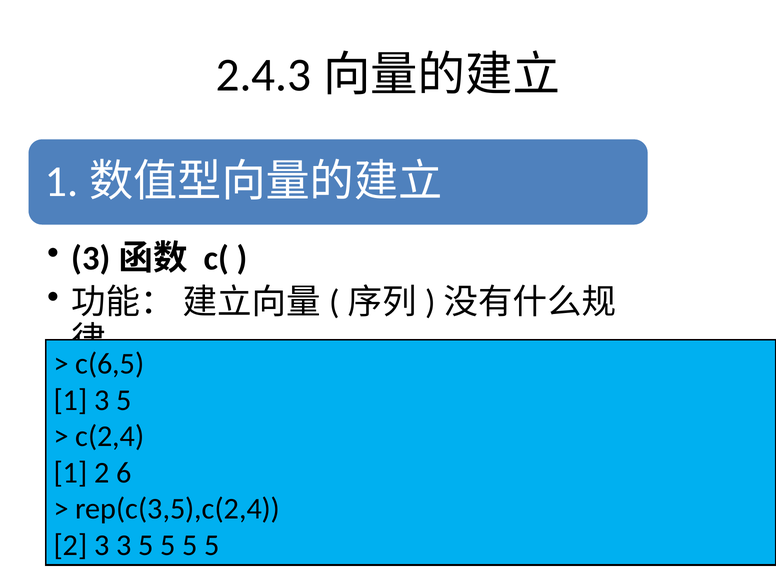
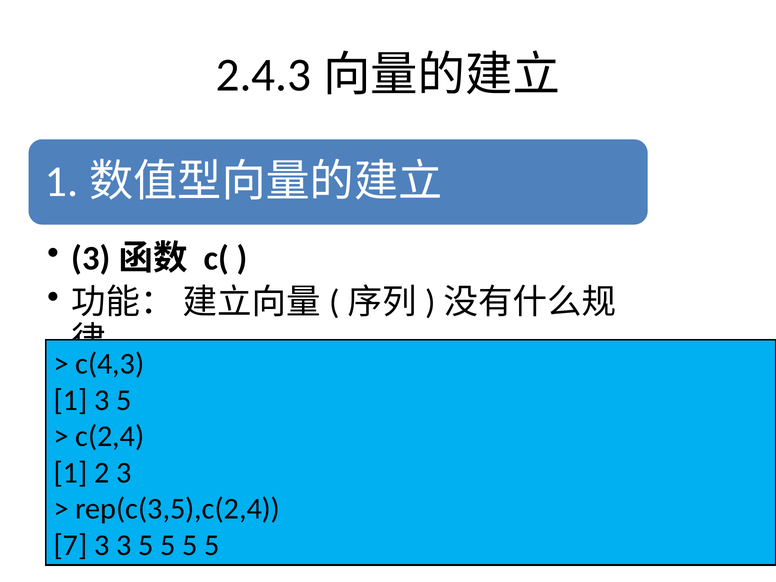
c(6,5: c(6,5 -> c(4,3 (110, 364)
2 6: 6 -> 3 (124, 473)
2: 2 -> 7 (70, 545)
